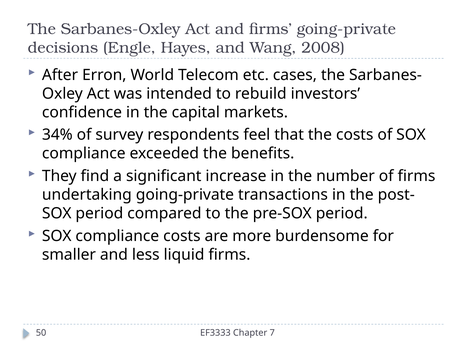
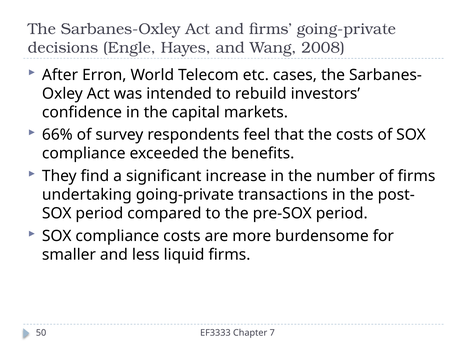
34%: 34% -> 66% (57, 135)
